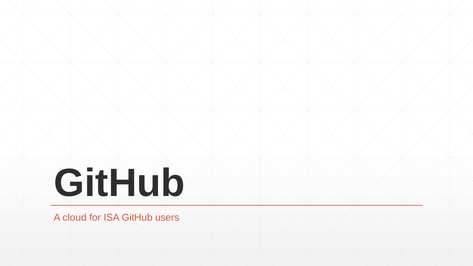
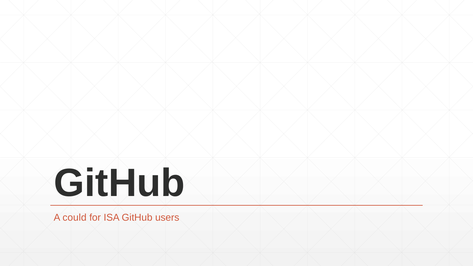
cloud: cloud -> could (75, 218)
